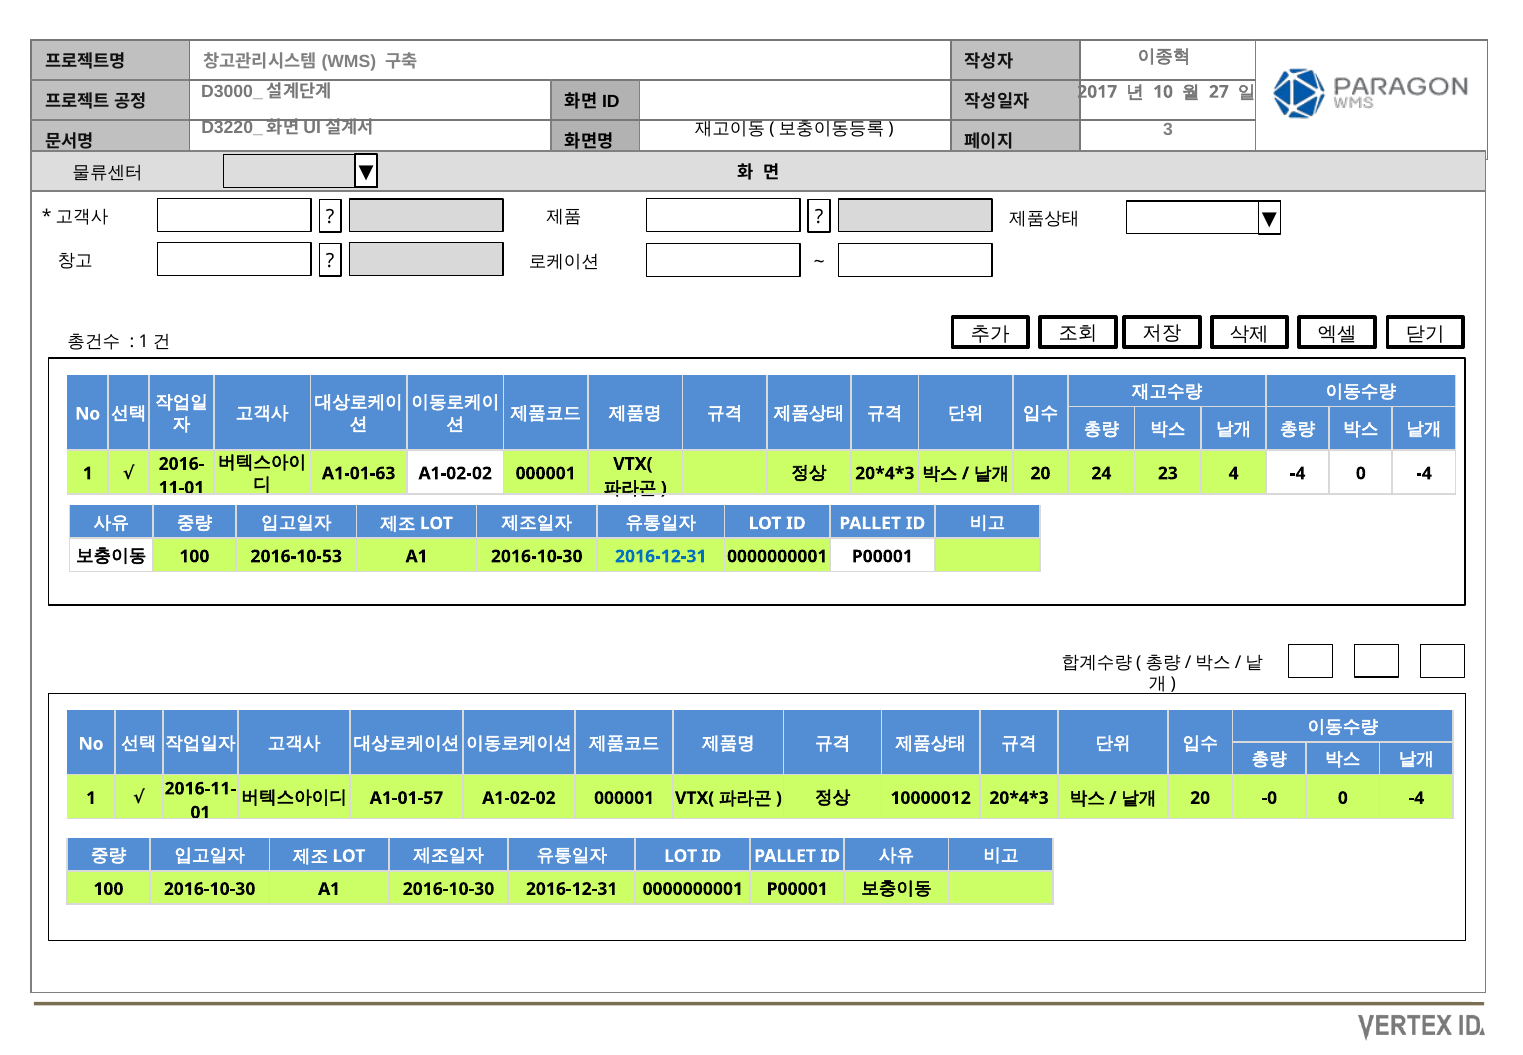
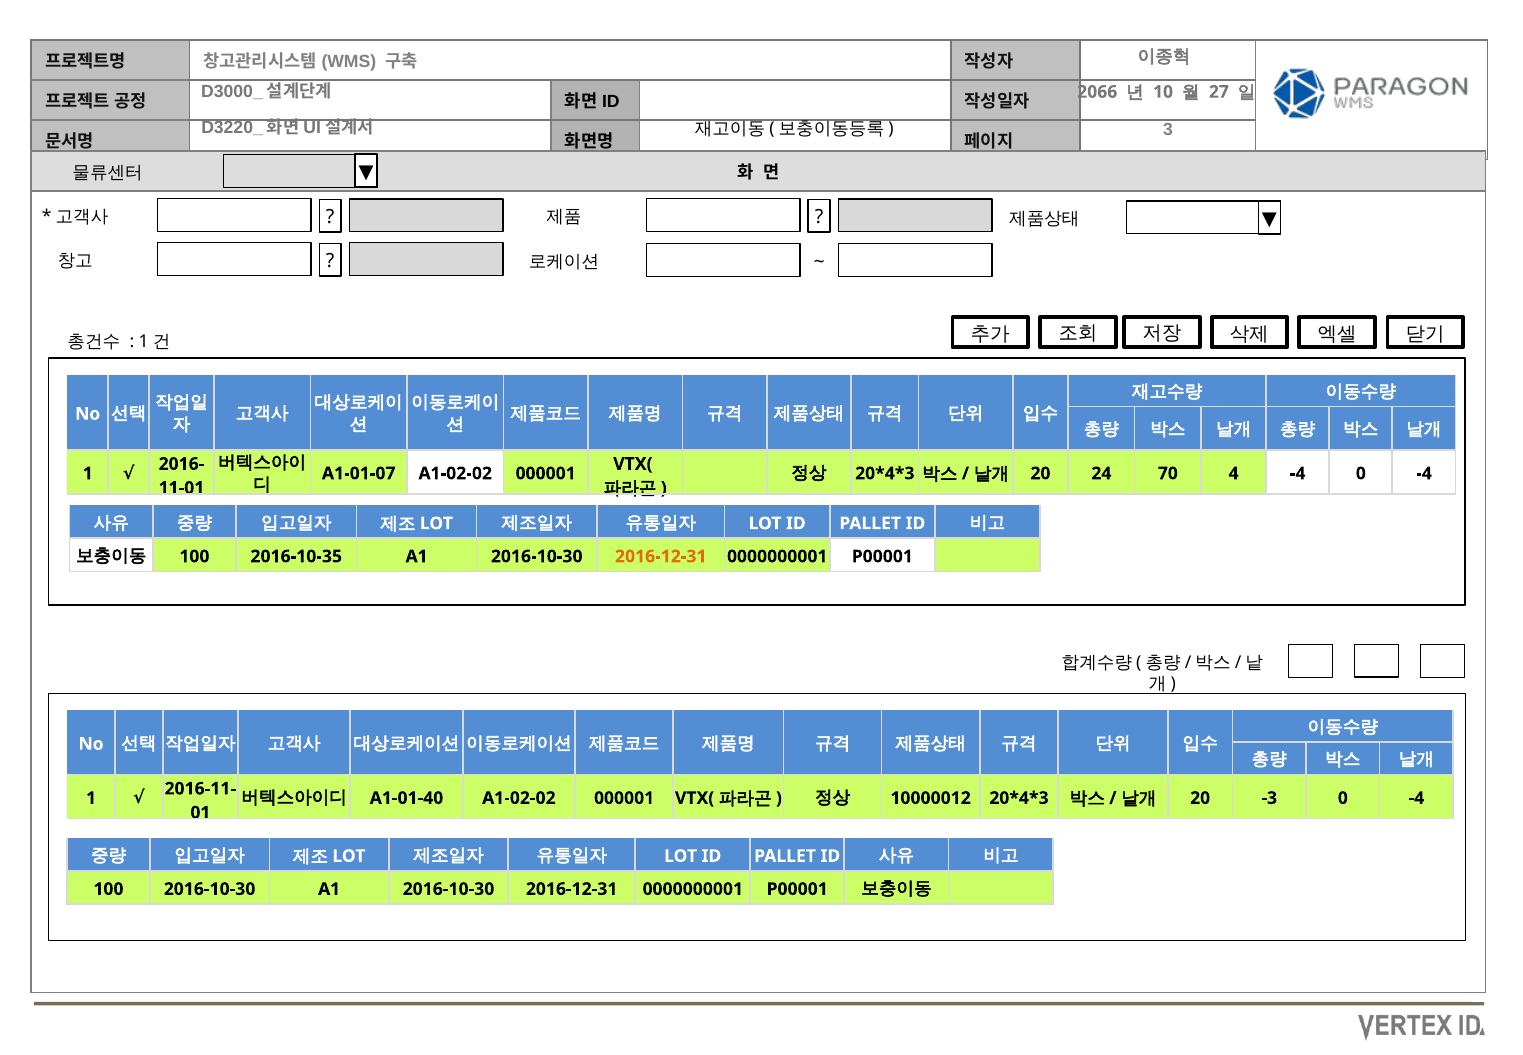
2017: 2017 -> 2066 (1097, 92)
23: 23 -> 70 (1168, 473)
A1-01-63: A1-01-63 -> A1-01-07 (359, 473)
2016-10-53: 2016-10-53 -> 2016-10-35 (296, 556)
2016-12-31 colour: blue -> orange (661, 556)
A1-01-57: A1-01-57 -> A1-01-40 (407, 798)
-0: -0 -> -3 (1269, 798)
